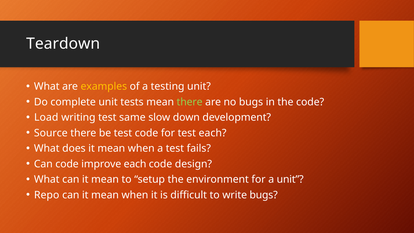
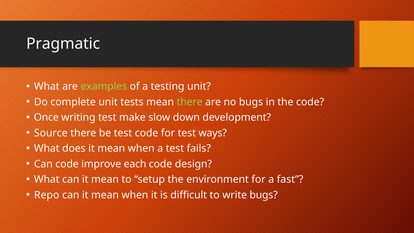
Teardown: Teardown -> Pragmatic (63, 44)
examples colour: yellow -> light green (104, 86)
Load: Load -> Once (46, 117)
same: same -> make (132, 117)
test each: each -> ways (213, 133)
a unit: unit -> fast (290, 179)
